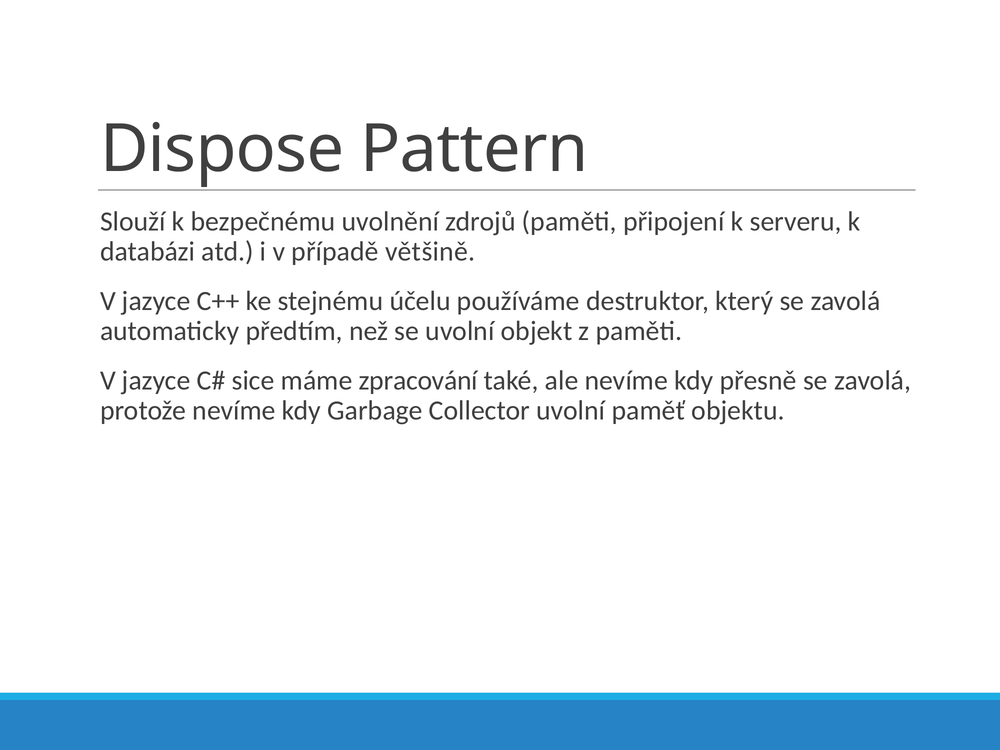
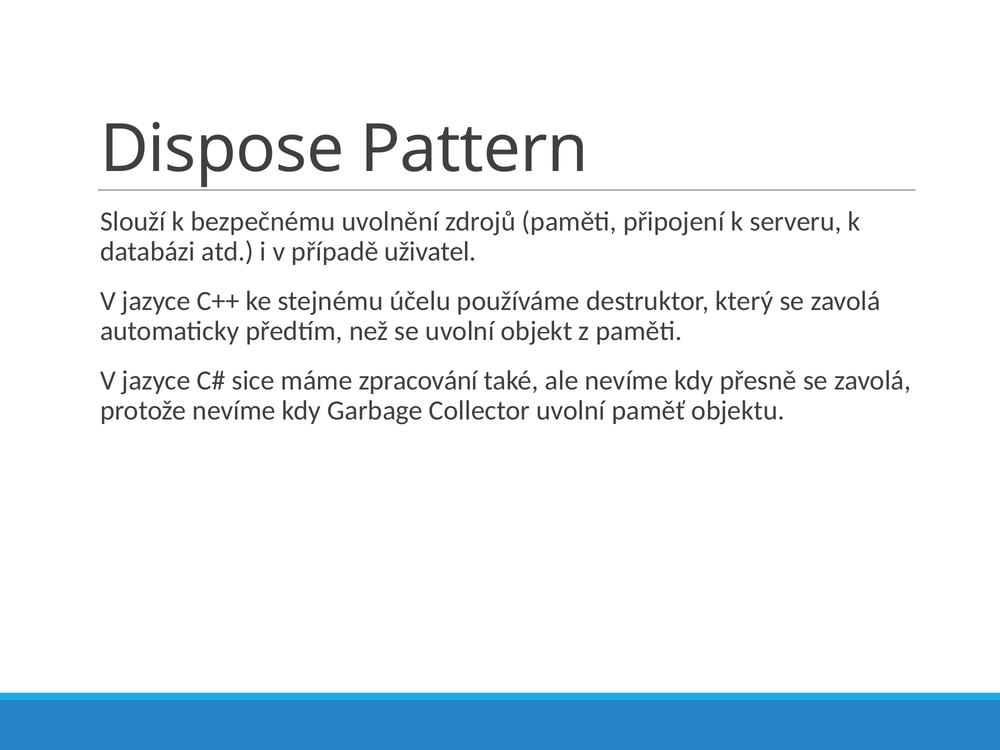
většině: většině -> uživatel (430, 252)
